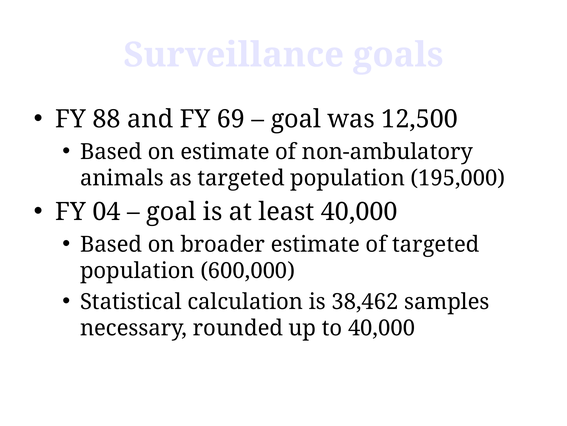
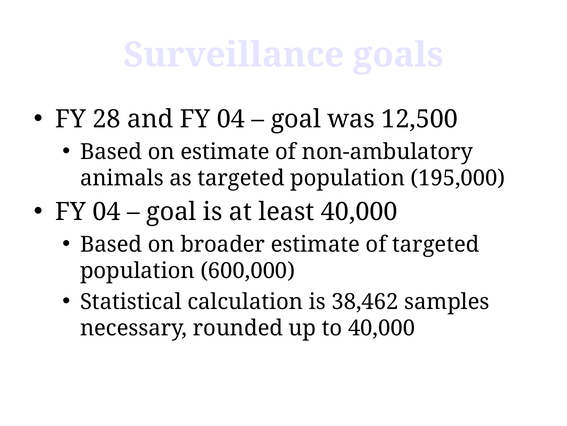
88: 88 -> 28 (107, 119)
and FY 69: 69 -> 04 (231, 119)
